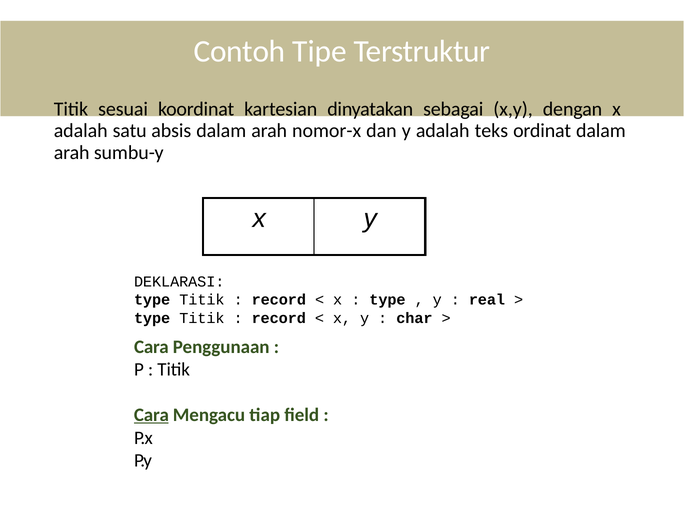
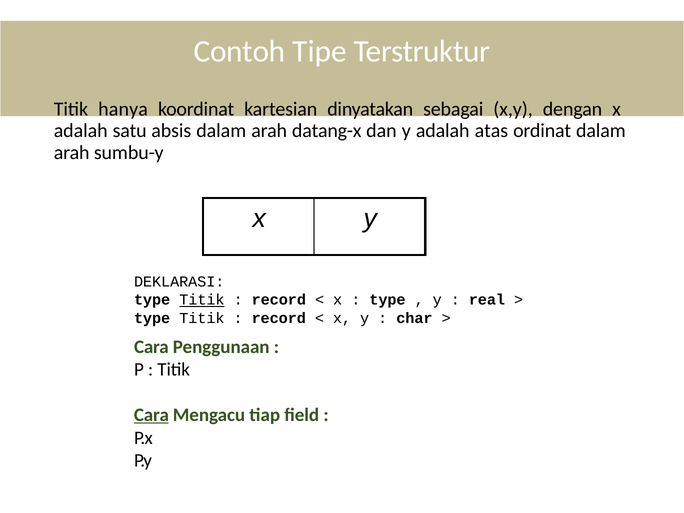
sesuai: sesuai -> hanya (123, 109)
nomor-x: nomor-x -> datang-x (327, 131)
teks: teks -> atas (491, 131)
Titik underline: none -> present (202, 300)
